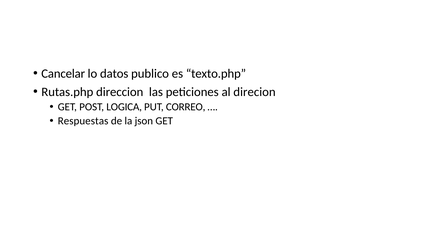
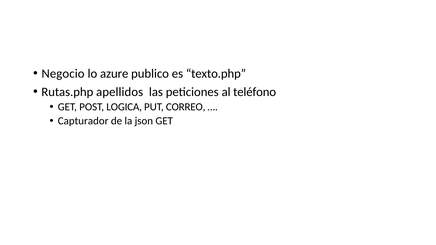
Cancelar: Cancelar -> Negocio (63, 74)
datos: datos -> azure (114, 74)
direccion: direccion -> apellidos (120, 92)
direcion: direcion -> teléfono (255, 92)
Respuestas: Respuestas -> Capturador (83, 121)
